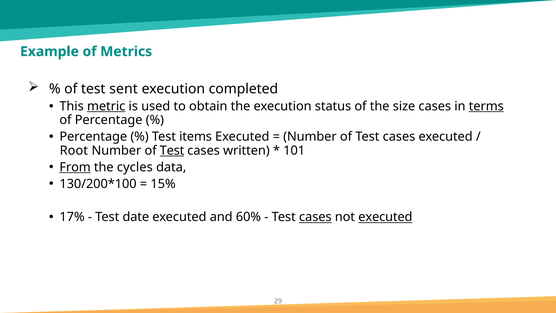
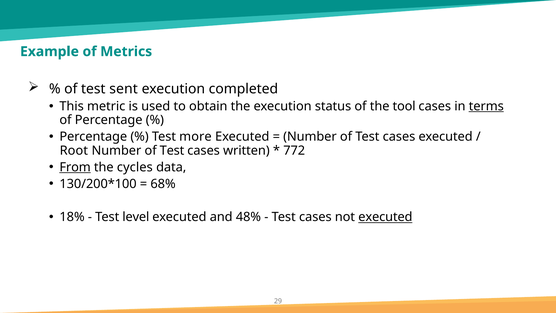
metric underline: present -> none (106, 106)
size: size -> tool (404, 106)
items: items -> more (195, 137)
Test underline: present -> none (172, 150)
101: 101 -> 772 (294, 150)
15%: 15% -> 68% (163, 184)
17%: 17% -> 18% (72, 217)
date: date -> level (136, 217)
60%: 60% -> 48% (248, 217)
cases underline: present -> none (315, 217)
